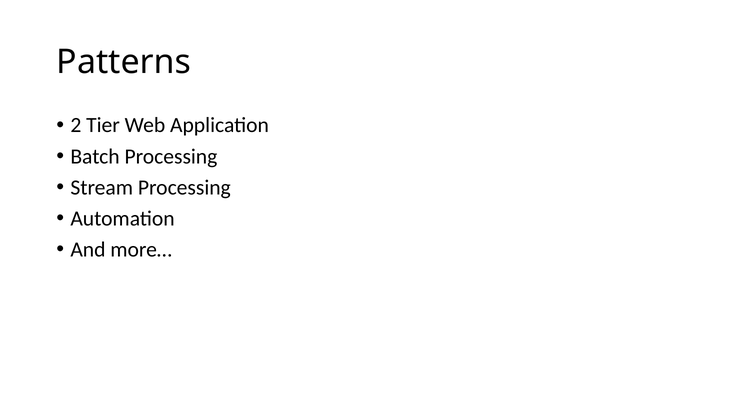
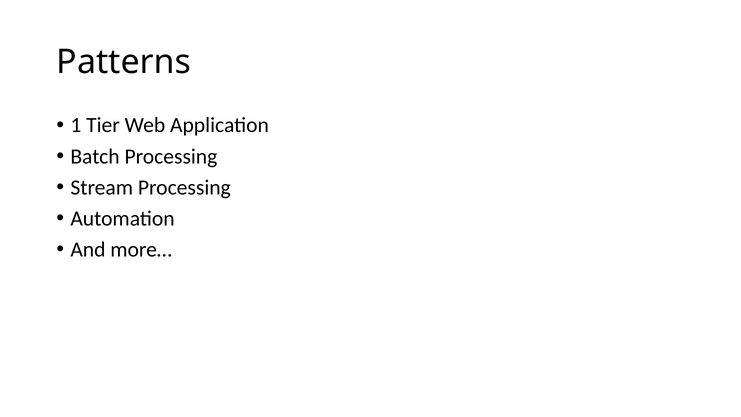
2: 2 -> 1 (76, 125)
